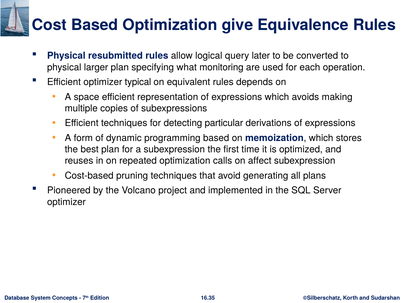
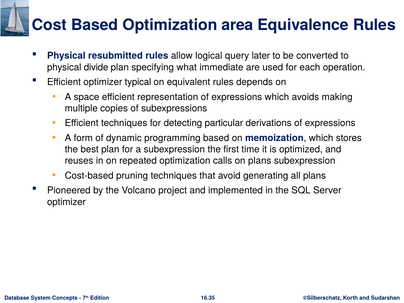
give: give -> area (237, 25)
larger: larger -> divide (96, 67)
monitoring: monitoring -> immediate (221, 67)
on affect: affect -> plans (260, 161)
